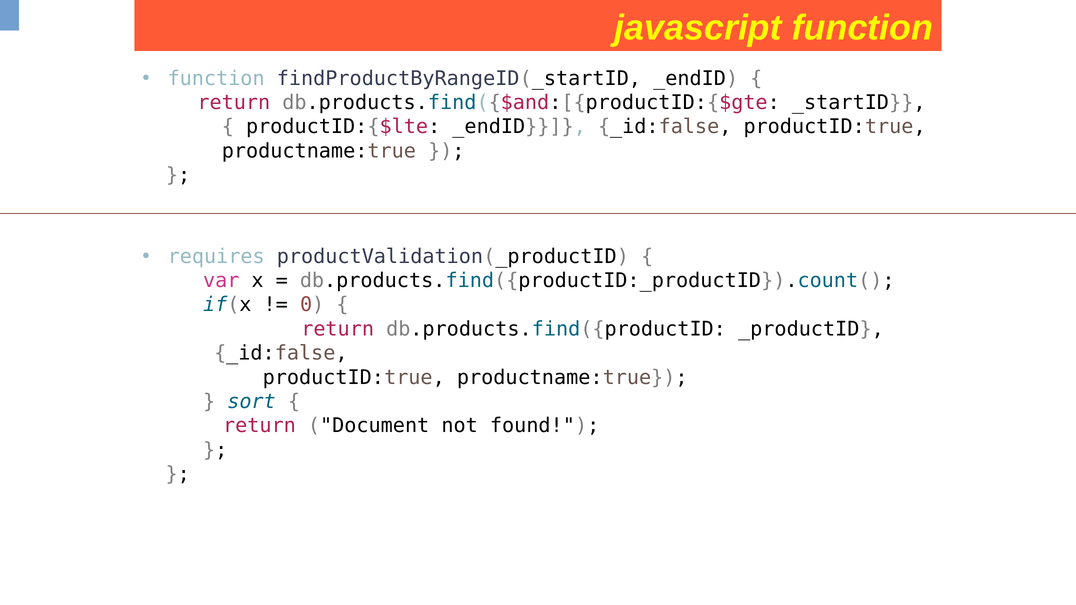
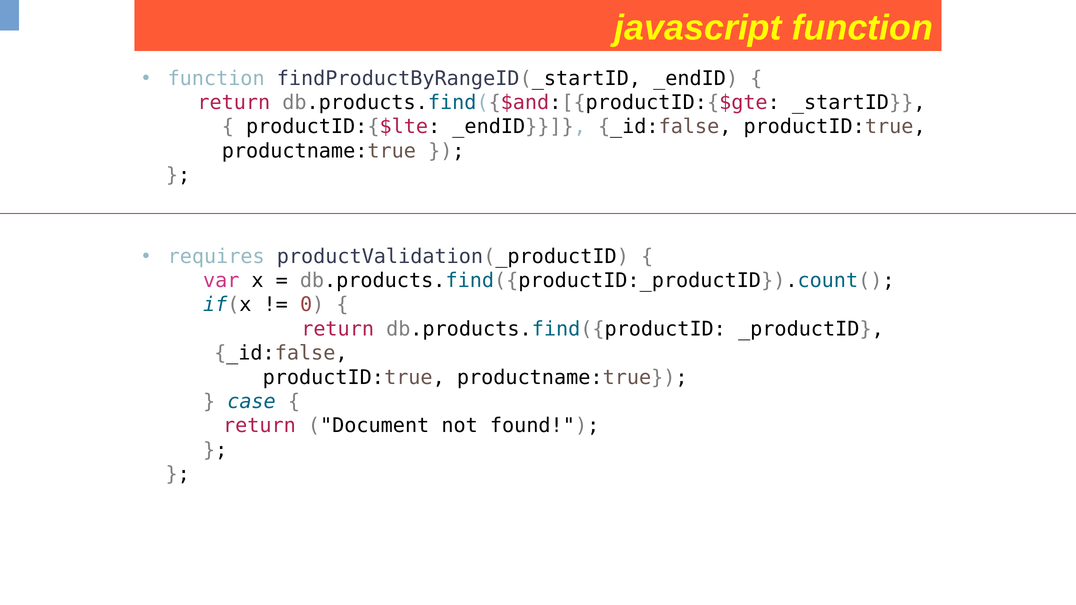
sort: sort -> case (252, 402)
